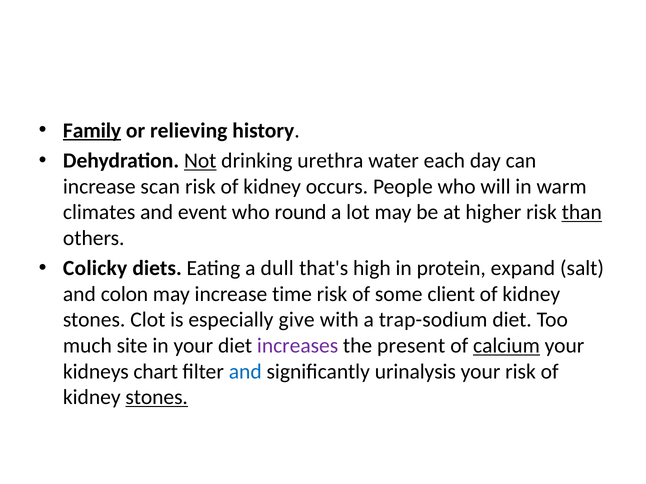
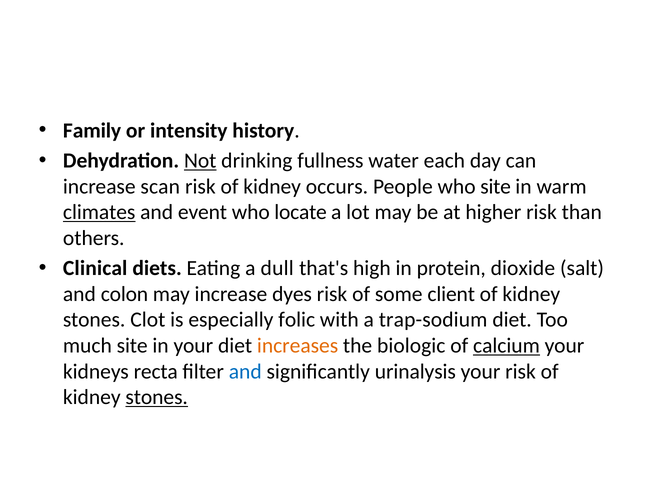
Family underline: present -> none (92, 131)
relieving: relieving -> intensity (189, 131)
urethra: urethra -> fullness (330, 161)
who will: will -> site (496, 187)
climates underline: none -> present (99, 213)
round: round -> locate (301, 213)
than underline: present -> none (582, 213)
Colicky: Colicky -> Clinical (95, 269)
expand: expand -> dioxide (523, 269)
time: time -> dyes (292, 294)
give: give -> folic (297, 320)
increases colour: purple -> orange (298, 346)
present: present -> biologic (411, 346)
chart: chart -> recta (156, 372)
